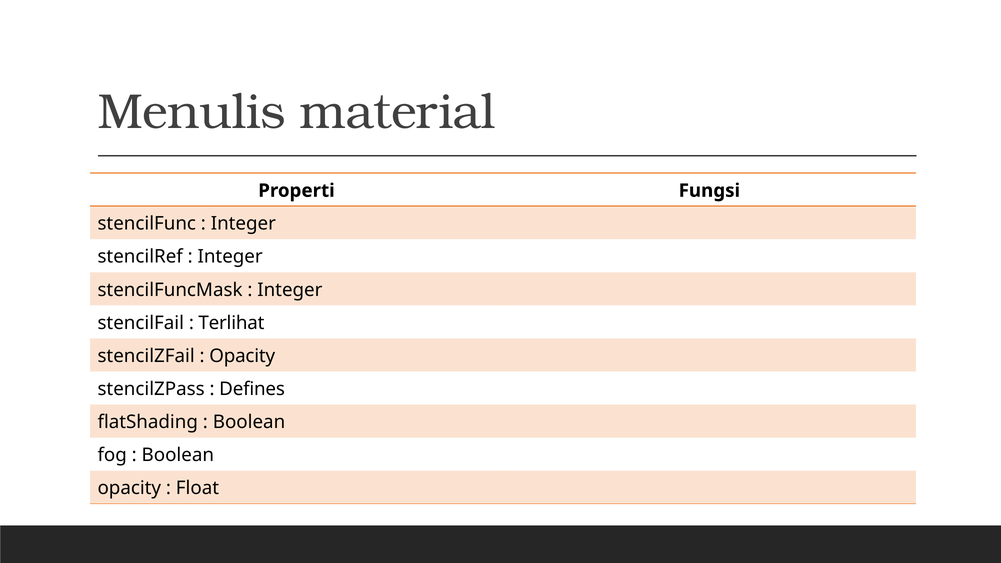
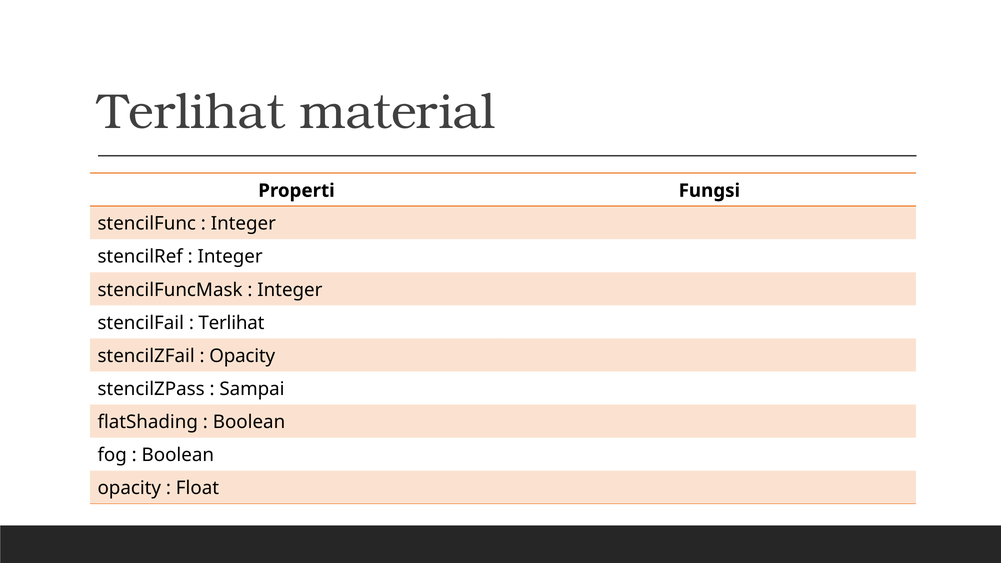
Menulis: Menulis -> Terlihat (191, 112)
Defines: Defines -> Sampai (252, 389)
